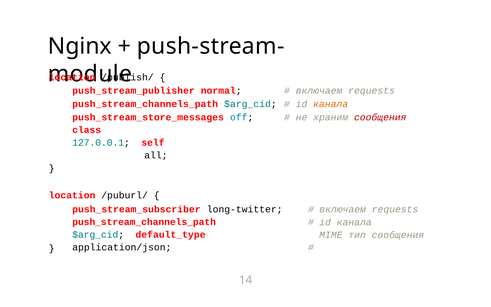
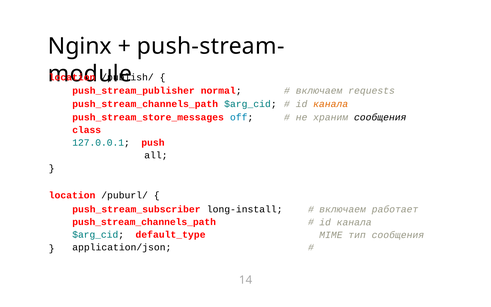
сообщения colour: red -> black (380, 117)
self: self -> push (153, 143)
long-twitter: long-twitter -> long-install (245, 209)
requests: requests -> работает (395, 209)
